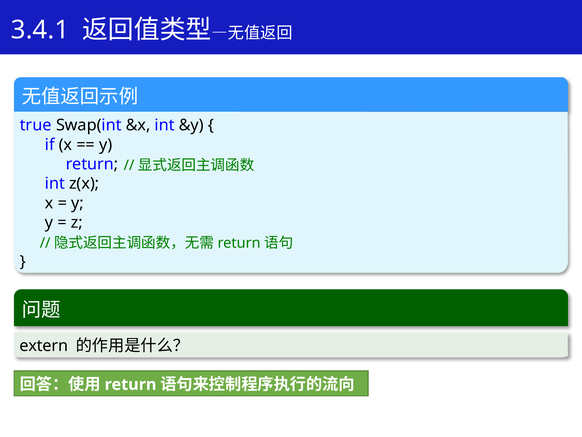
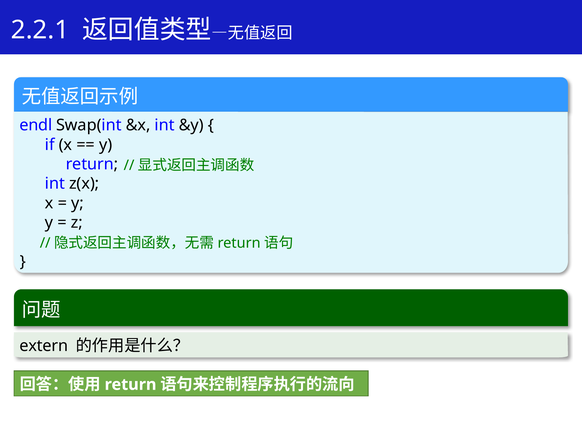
3.4.1: 3.4.1 -> 2.2.1 (40, 30)
true: true -> endl (36, 125)
